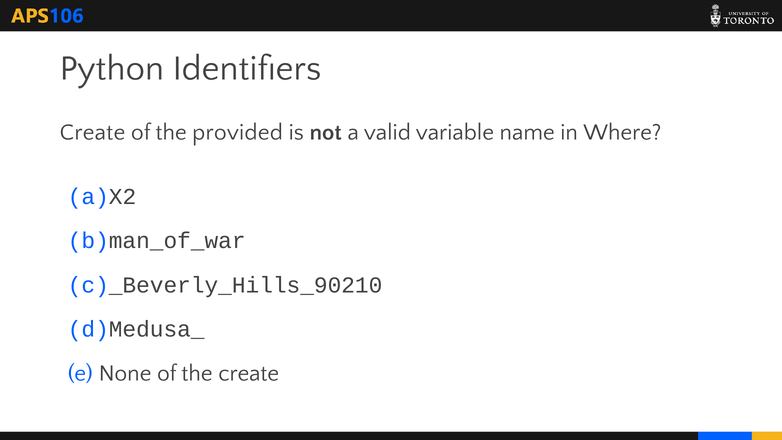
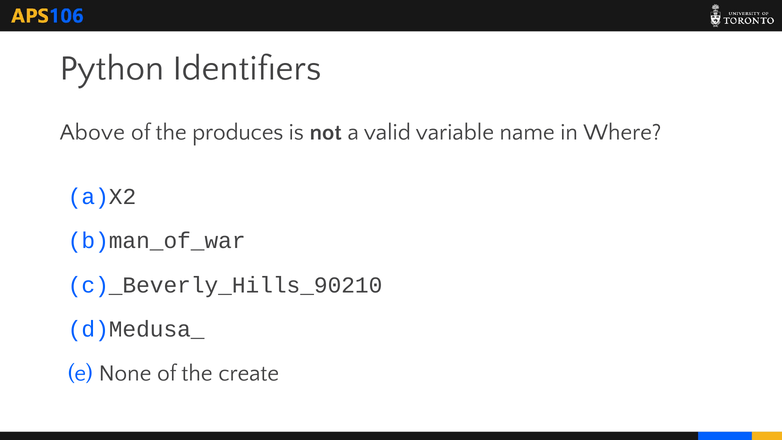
Create: Create -> Above (92, 132)
provided: provided -> produces (238, 132)
